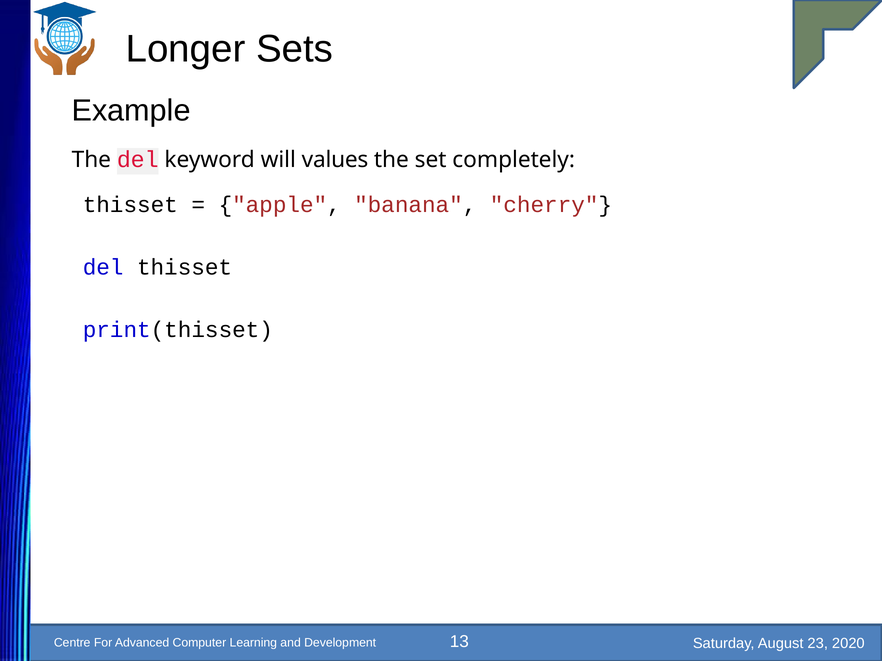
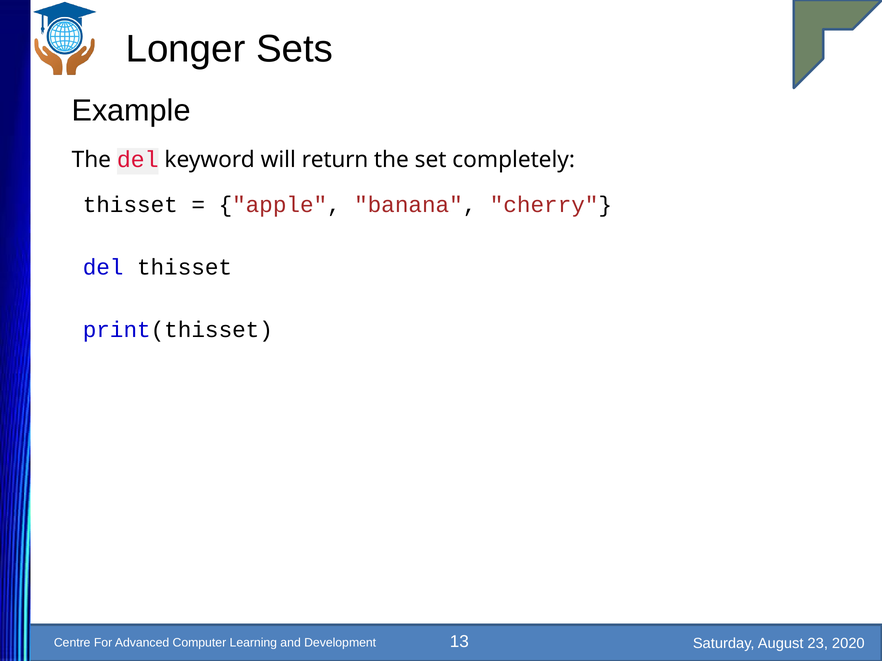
values: values -> return (335, 160)
